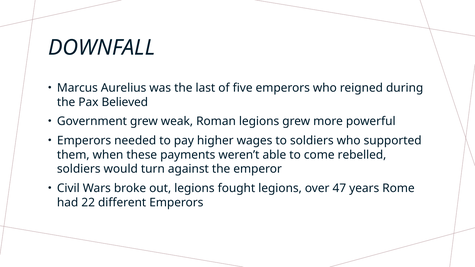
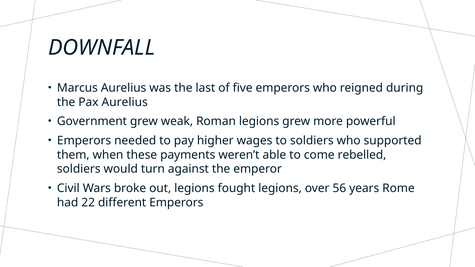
Pax Believed: Believed -> Aurelius (125, 102)
47: 47 -> 56 (339, 188)
